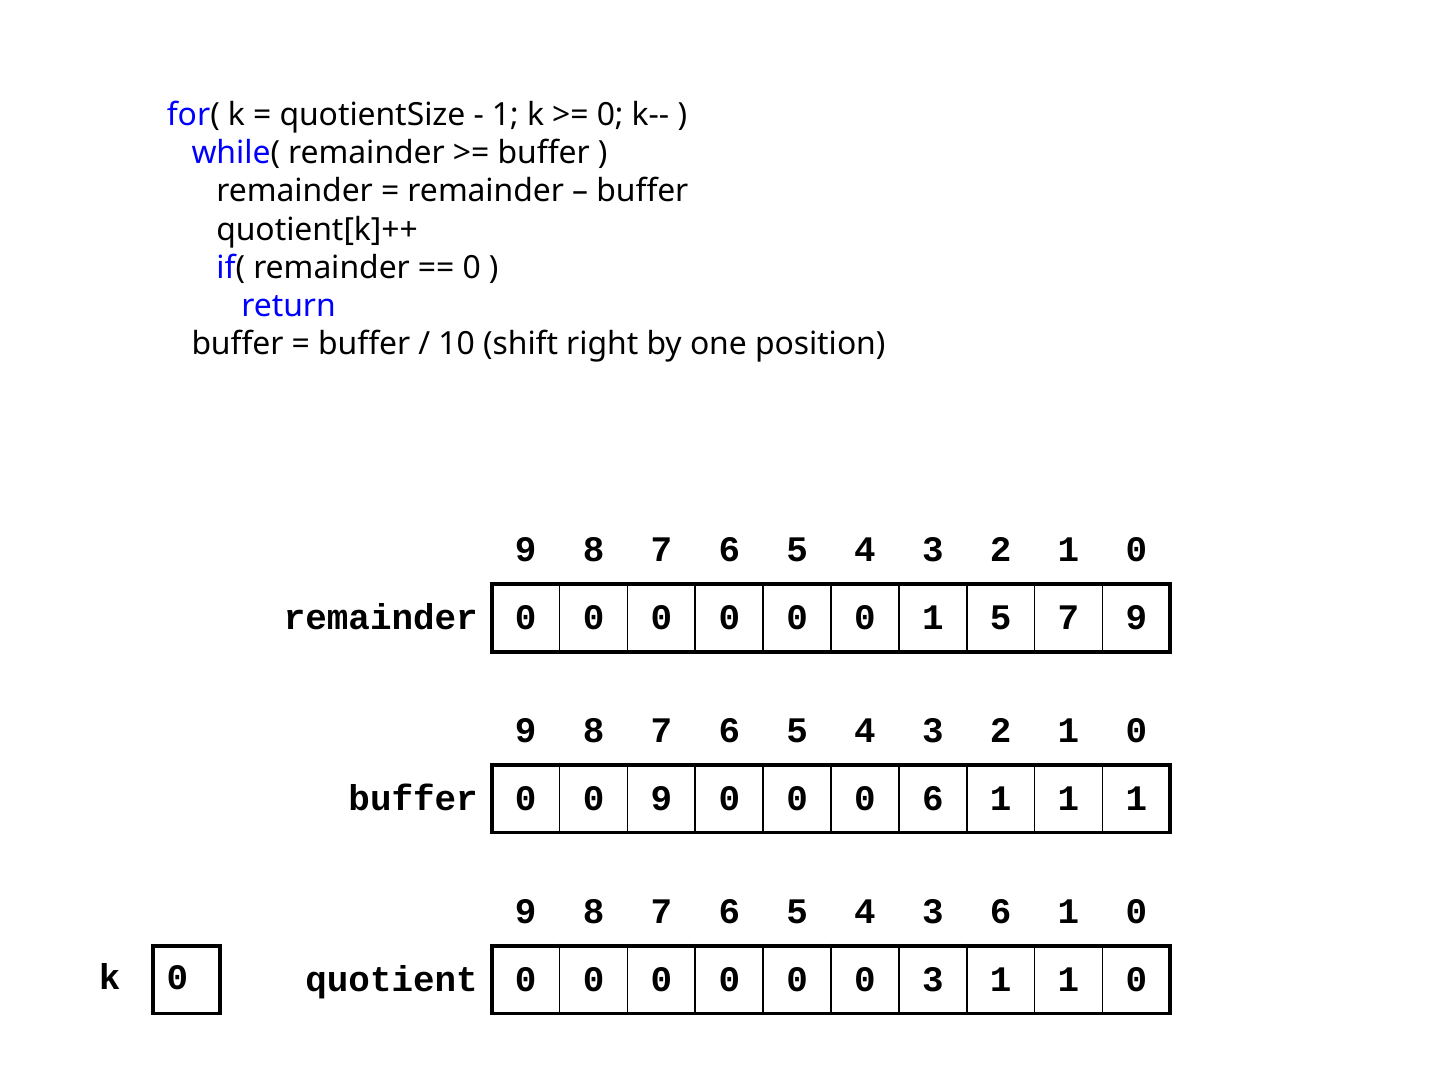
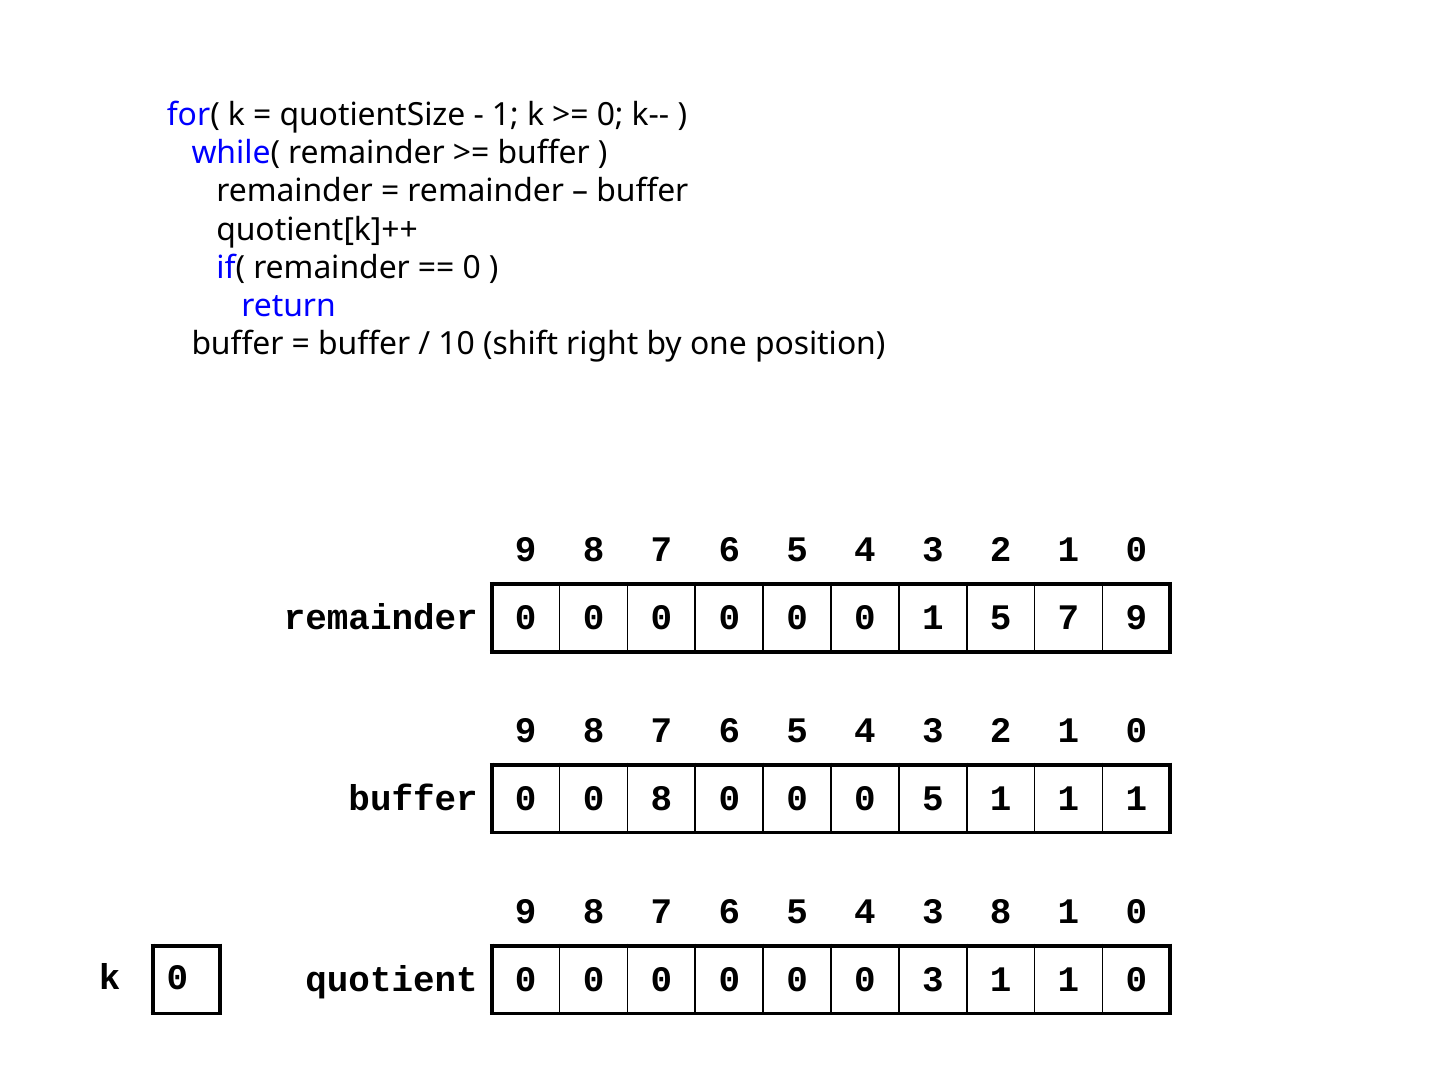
0 9: 9 -> 8 (661, 799)
0 6: 6 -> 5 (933, 799)
3 6: 6 -> 8 (1001, 912)
